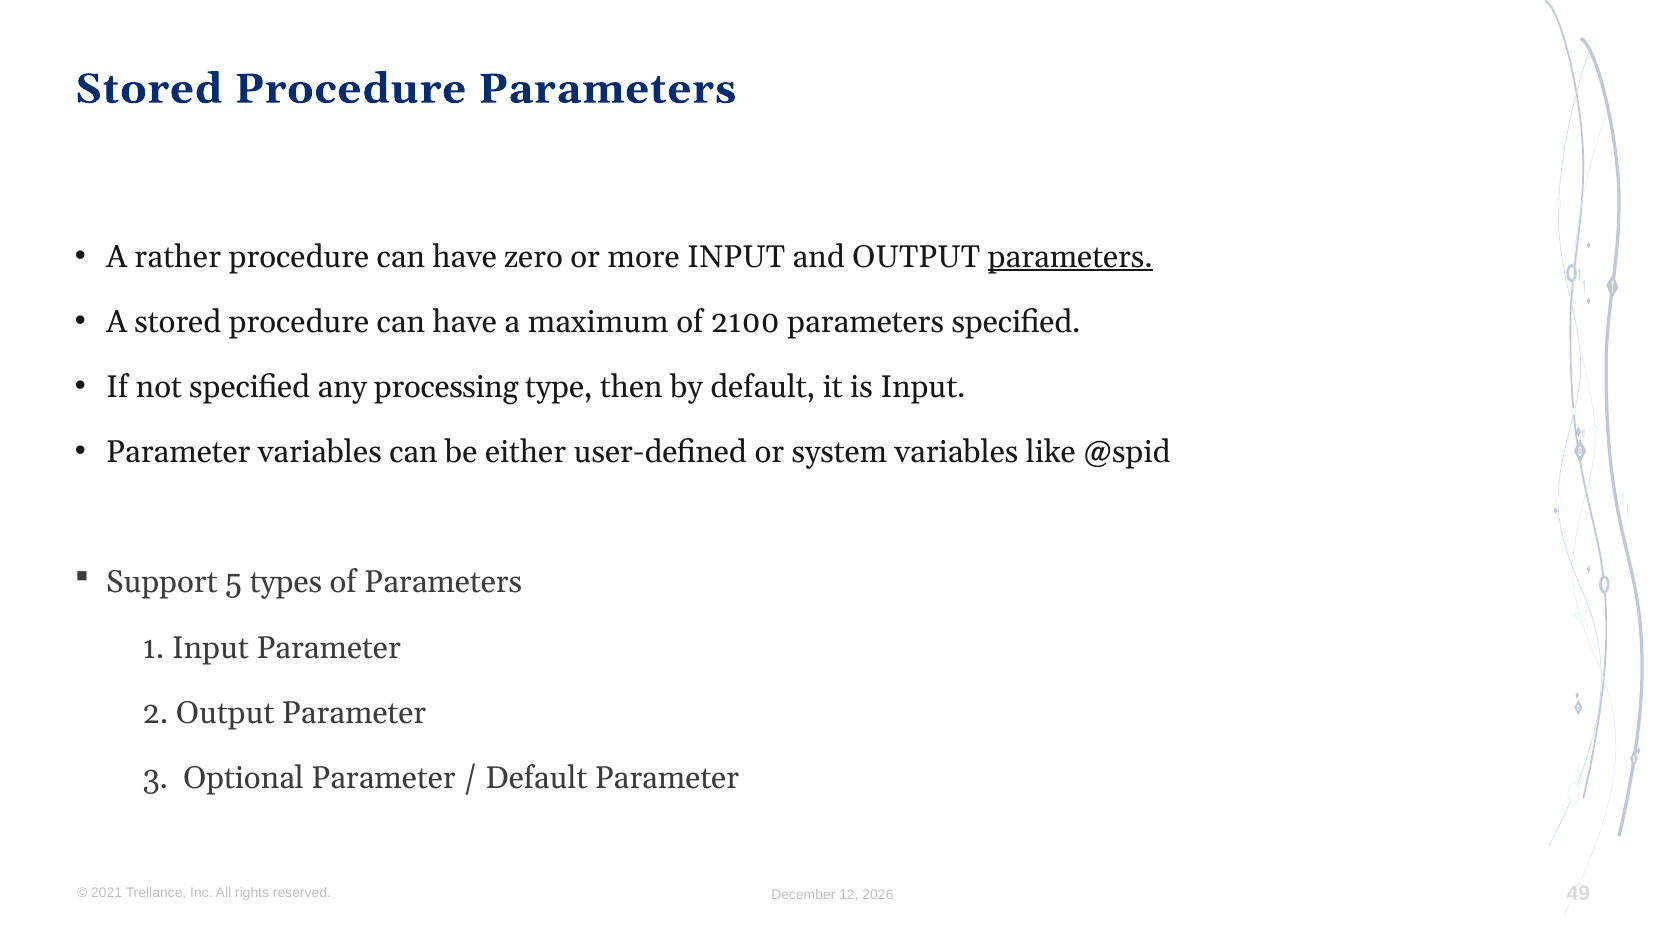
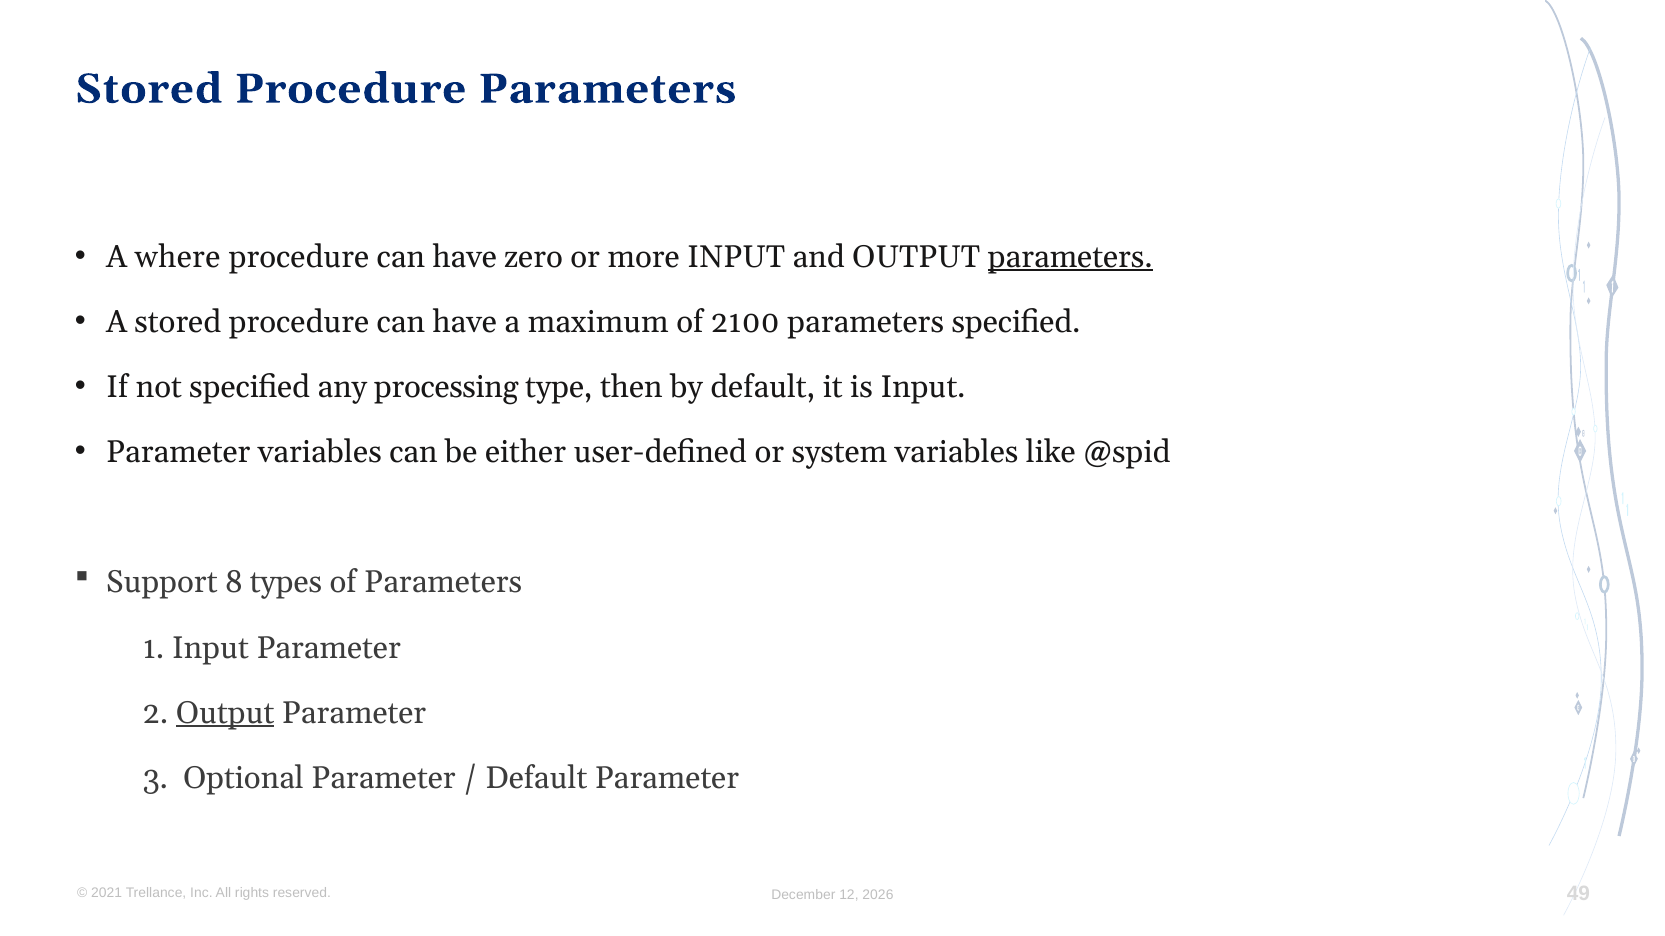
rather: rather -> where (178, 257)
5: 5 -> 8 (234, 583)
Output underline: none -> present (225, 713)
